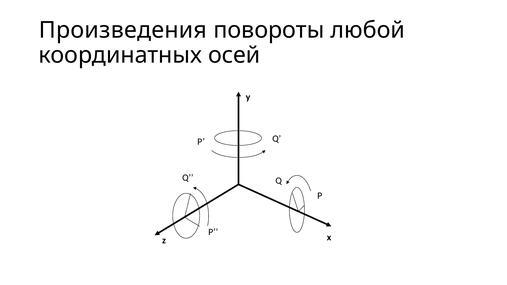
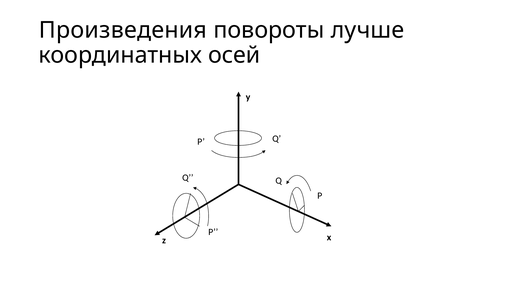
любой: любой -> лучше (368, 30)
